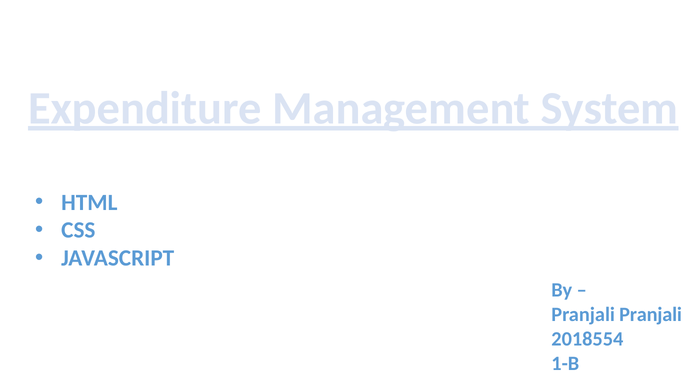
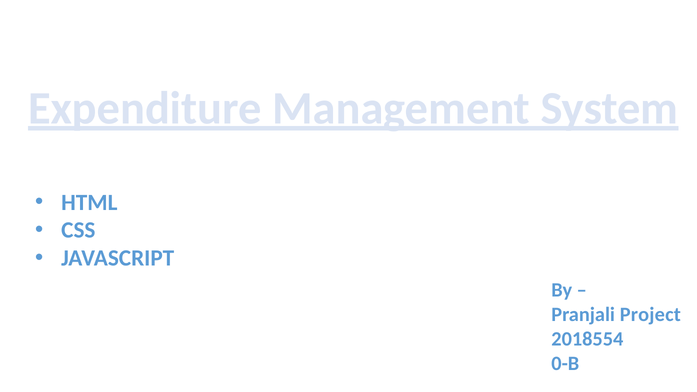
Pranjali Pranjali: Pranjali -> Project (650, 315)
1-B: 1-B -> 0-B (565, 363)
